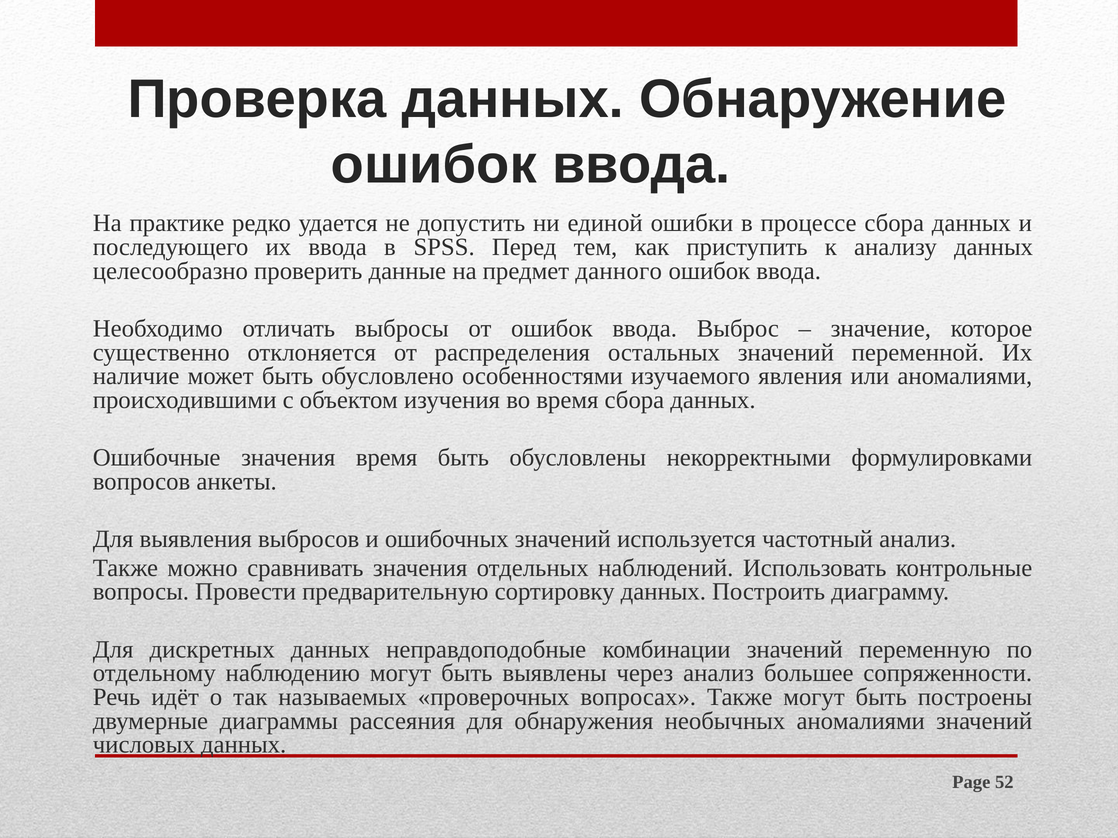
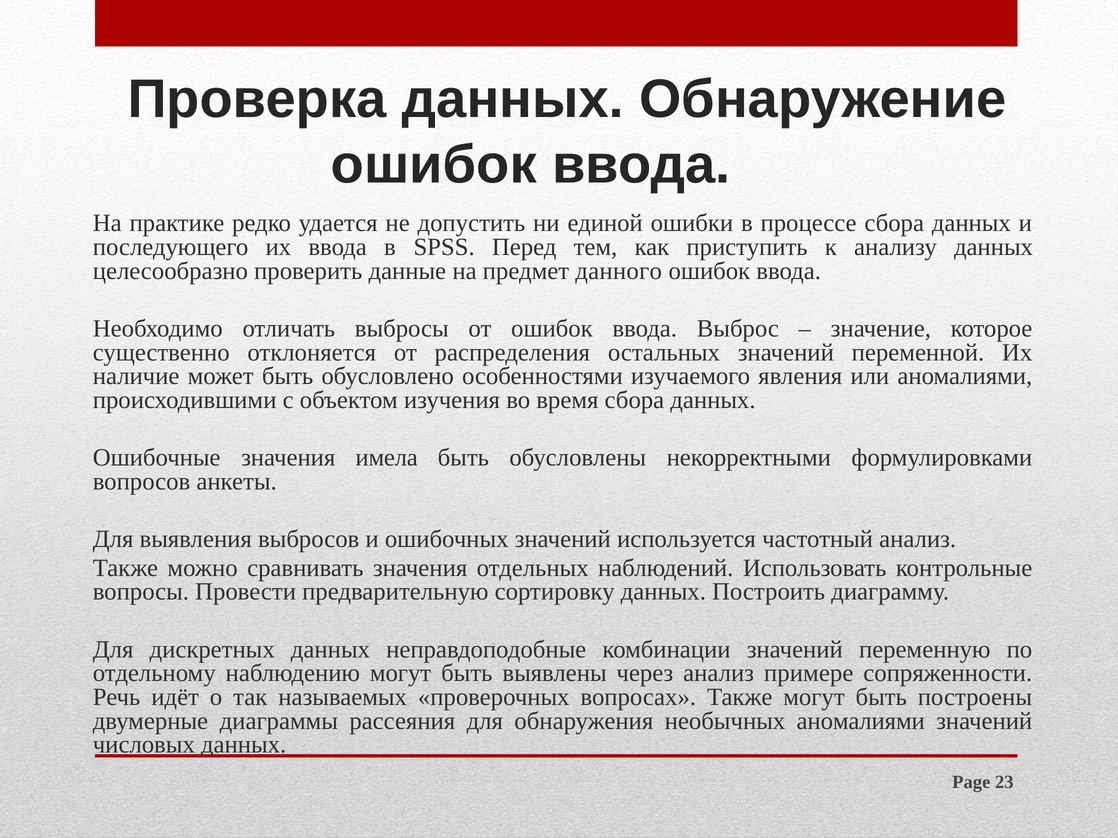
значения время: время -> имела (387, 458)
большее: большее -> примере (809, 674)
52: 52 -> 23 (1004, 783)
